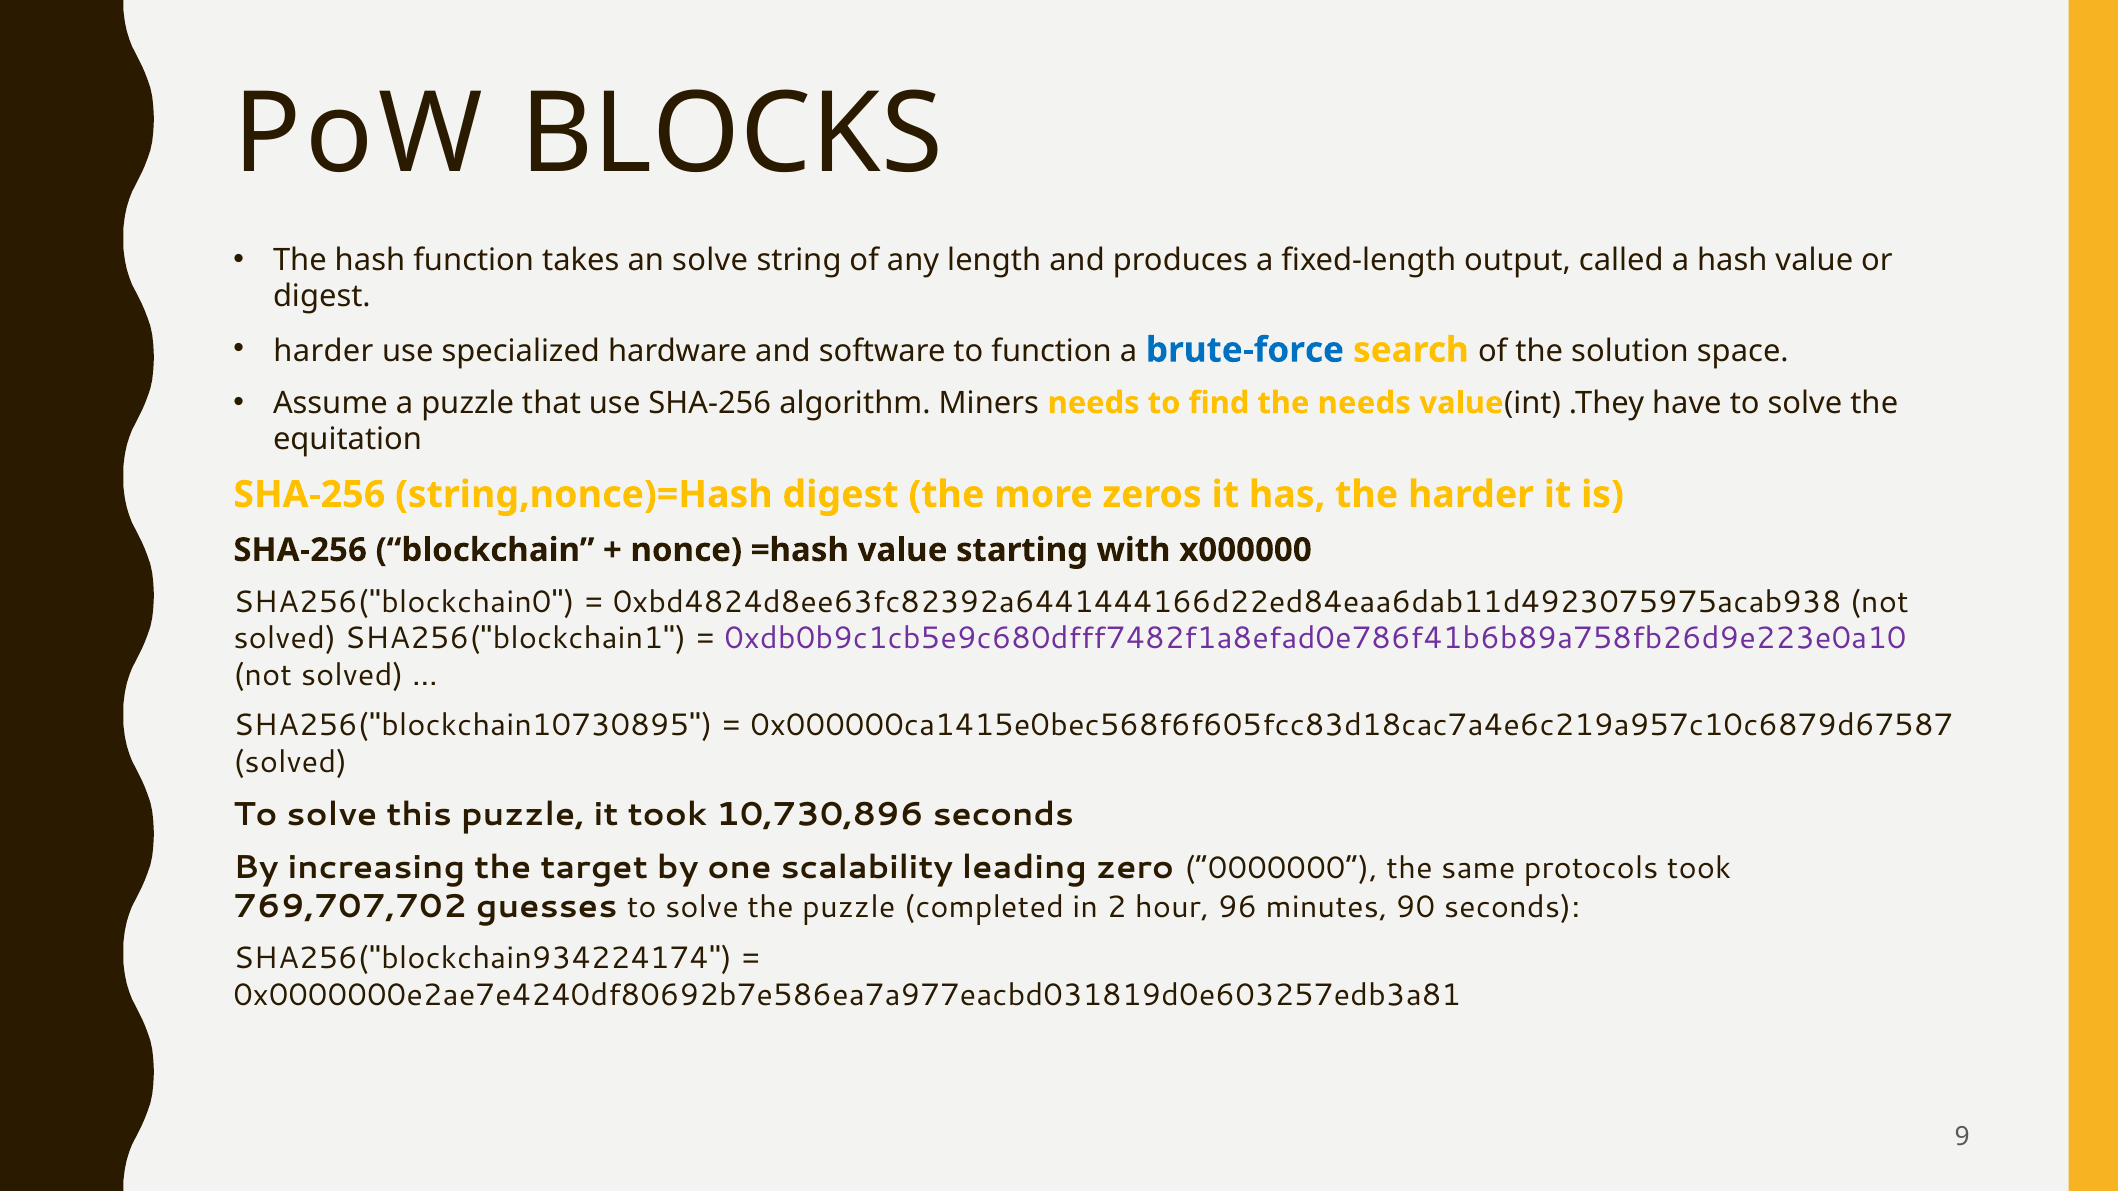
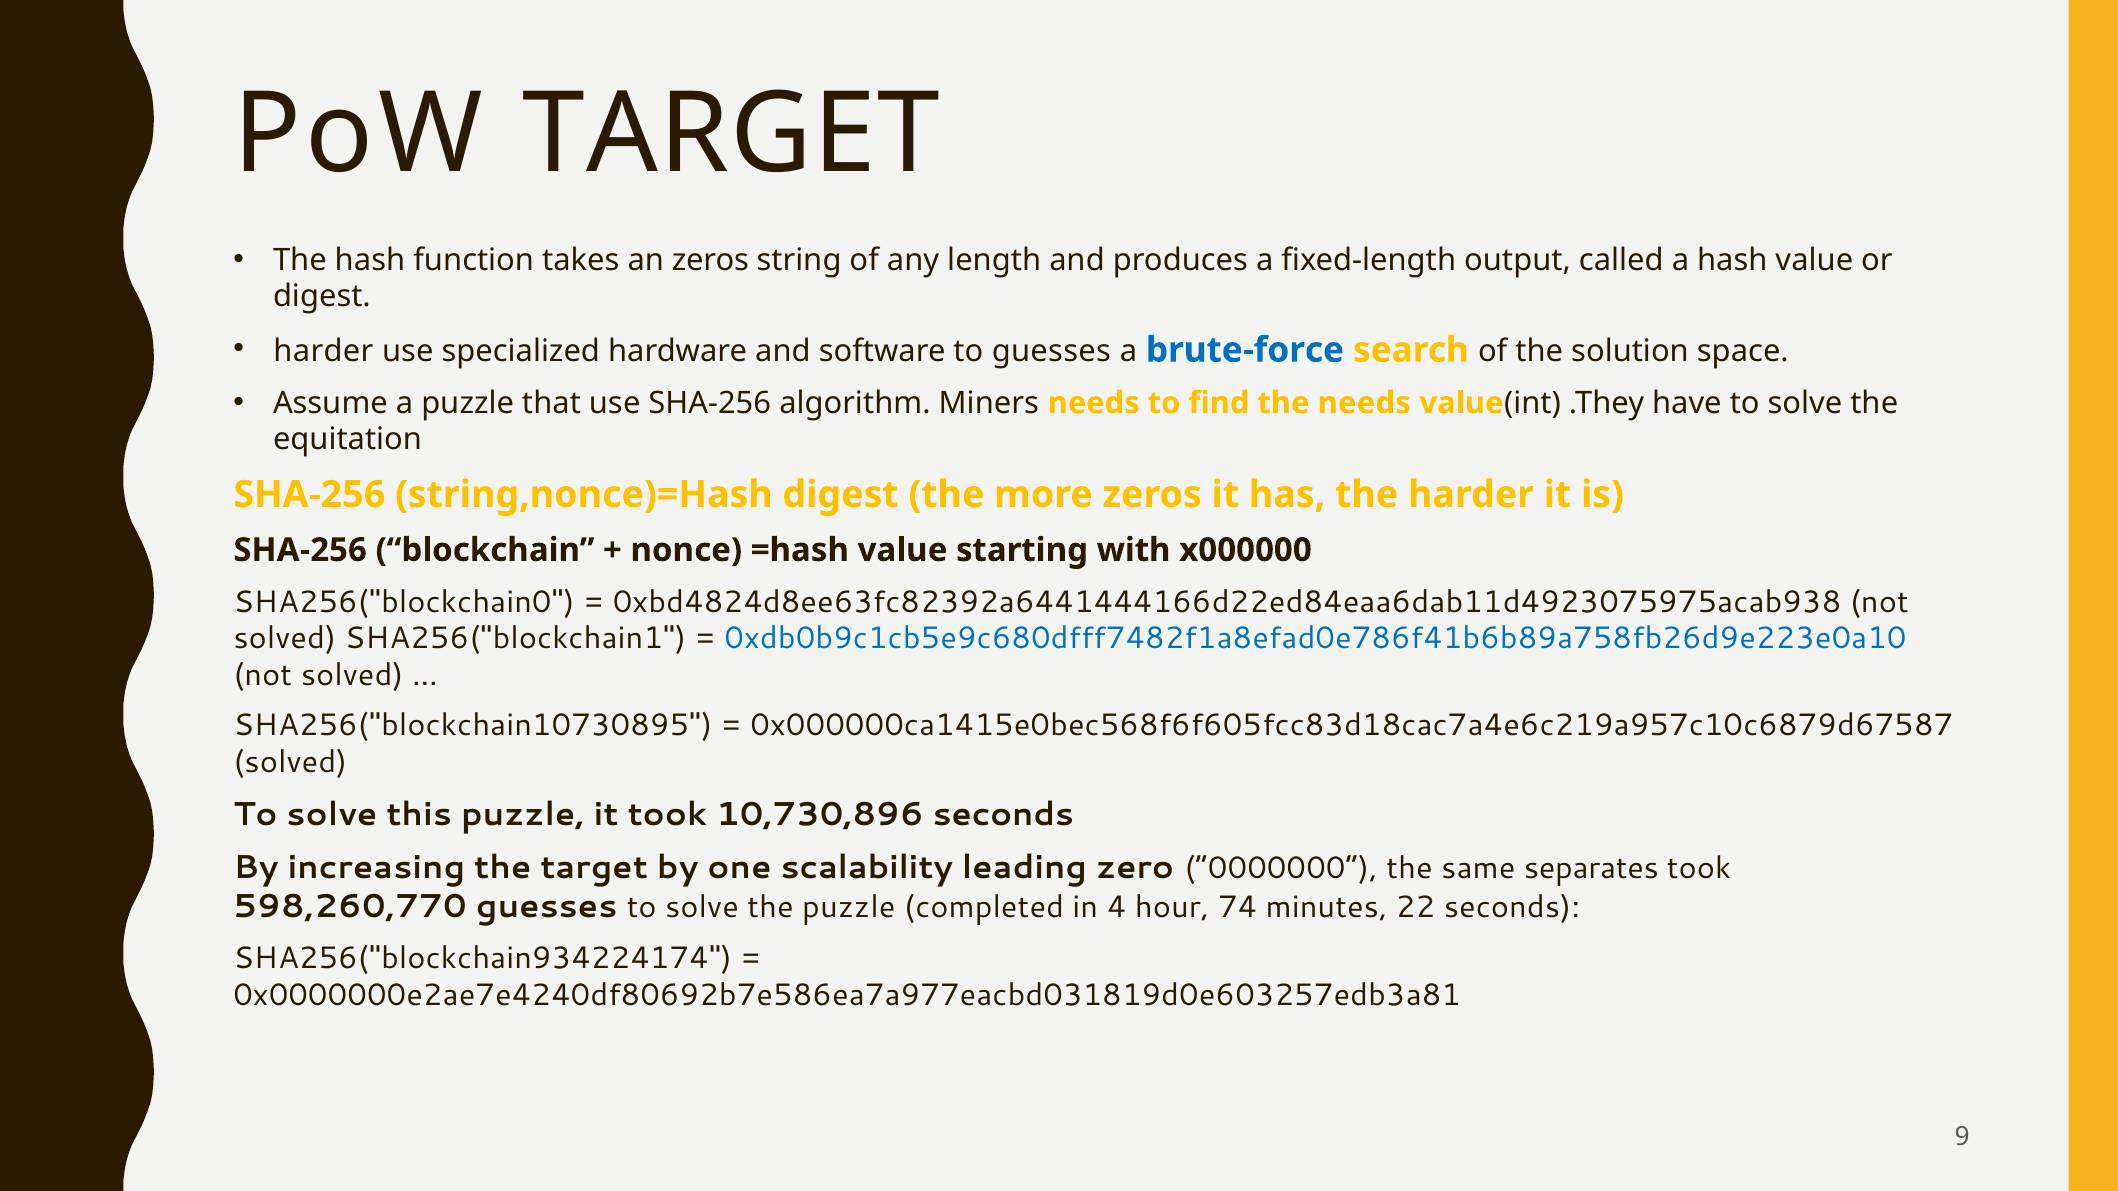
PoW BLOCKS: BLOCKS -> TARGET (731, 134)
an solve: solve -> zeros (710, 260)
to function: function -> guesses (1051, 352)
0xdb0b9c1cb5e9c680dfff7482f1a8efad0e786f41b6b89a758fb26d9e223e0a10 colour: purple -> blue (1316, 639)
protocols: protocols -> separates (1591, 869)
769,707,702: 769,707,702 -> 598,260,770 (350, 907)
2: 2 -> 4 (1117, 908)
96: 96 -> 74 (1238, 908)
90: 90 -> 22 (1416, 908)
